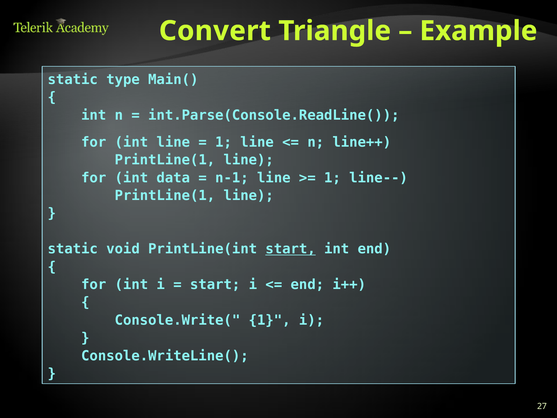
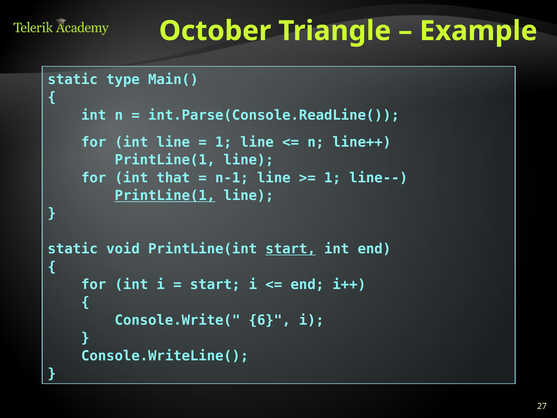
Convert: Convert -> October (215, 31)
data: data -> that (173, 178)
PrintLine(1 underline: none -> present (165, 195)
Console.Write( 1: 1 -> 6 (270, 320)
